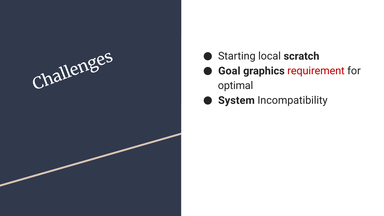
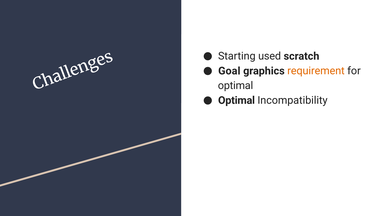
local: local -> used (270, 56)
requirement colour: red -> orange (316, 71)
System: System -> Optimal (237, 100)
